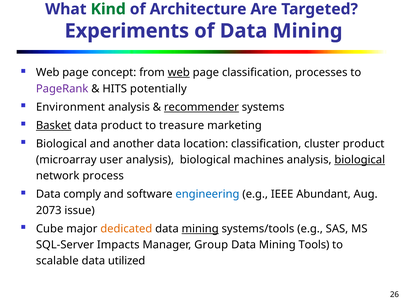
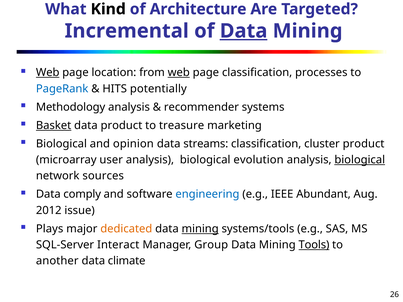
Kind colour: green -> black (108, 9)
Experiments: Experiments -> Incremental (127, 31)
Data underline: none -> present (244, 31)
Web underline: none -> present (48, 73)
concept: concept -> location (114, 73)
PageRank colour: purple -> blue (62, 89)
Environment: Environment -> Methodology (71, 107)
recommender underline: present -> none (201, 107)
another: another -> opinion (133, 144)
location: location -> streams (206, 144)
machines: machines -> evolution (259, 160)
process: process -> sources (103, 176)
2073: 2073 -> 2012 (49, 211)
Cube: Cube -> Plays (50, 229)
Impacts: Impacts -> Interact (118, 245)
Tools underline: none -> present (314, 245)
scalable: scalable -> another (57, 261)
utilized: utilized -> climate (127, 261)
